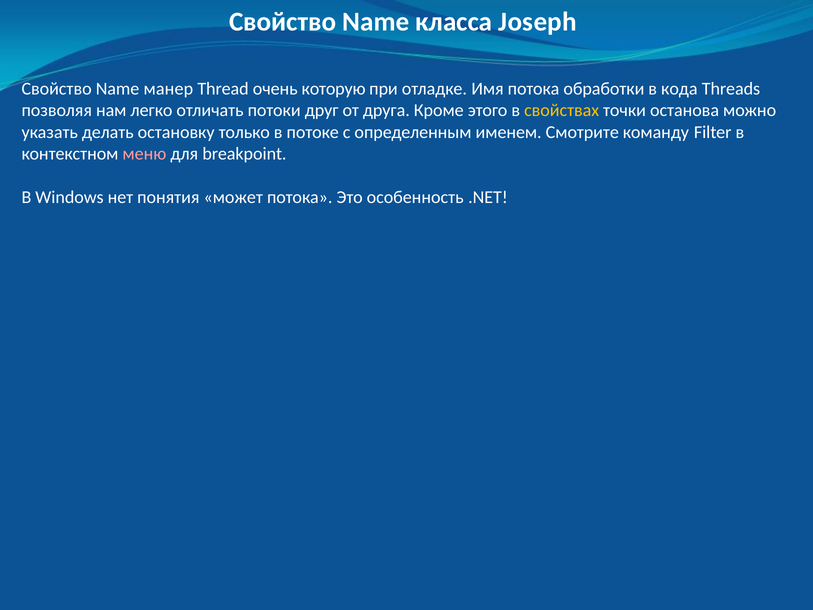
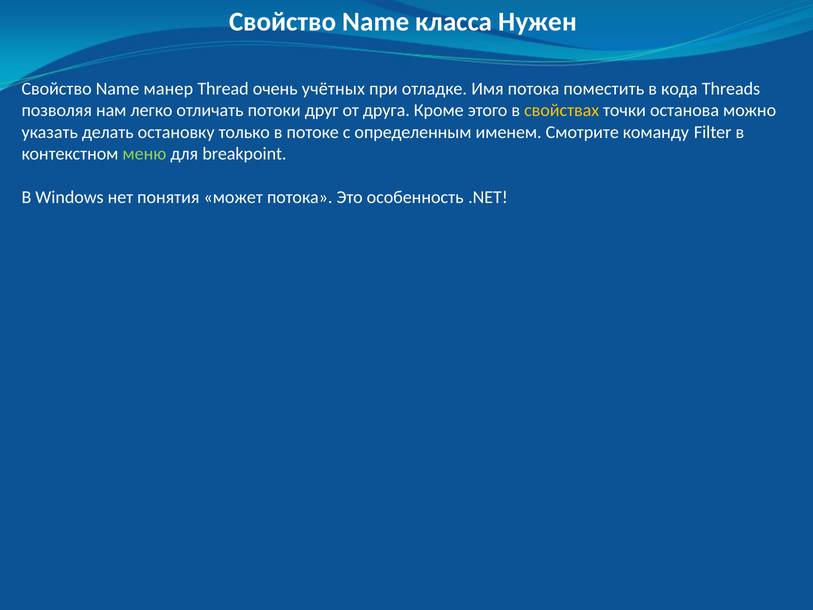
Joseph: Joseph -> Нужен (538, 22)
которую: которую -> учётных (333, 89)
обработки: обработки -> поместить (604, 89)
меню colour: pink -> light green (144, 154)
